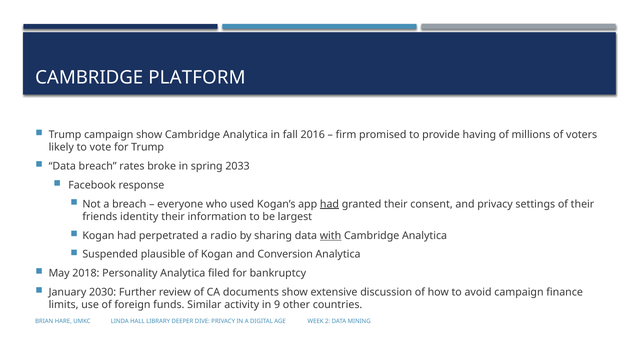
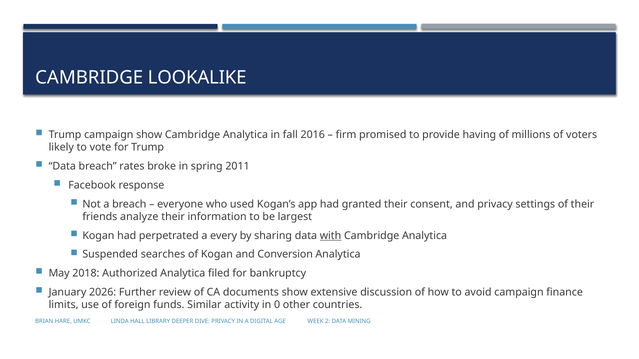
PLATFORM: PLATFORM -> LOOKALIKE (197, 78)
2033: 2033 -> 2011 (238, 166)
had underline: present -> none (330, 204)
identity: identity -> analyze (139, 217)
radio: radio -> every (224, 236)
plausible: plausible -> searches (163, 255)
Personality: Personality -> Authorized (130, 274)
2030: 2030 -> 2026 (103, 293)
9: 9 -> 0 (277, 305)
